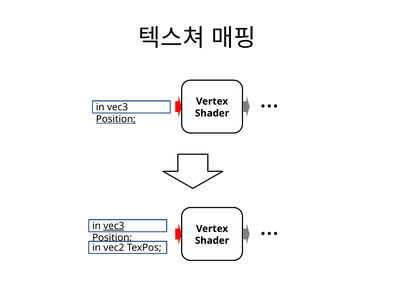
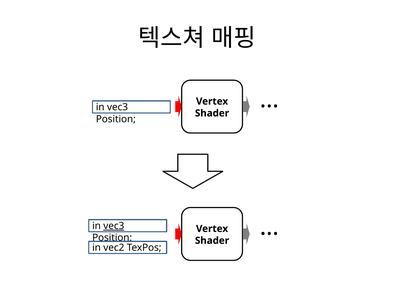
Position underline: present -> none (116, 119)
